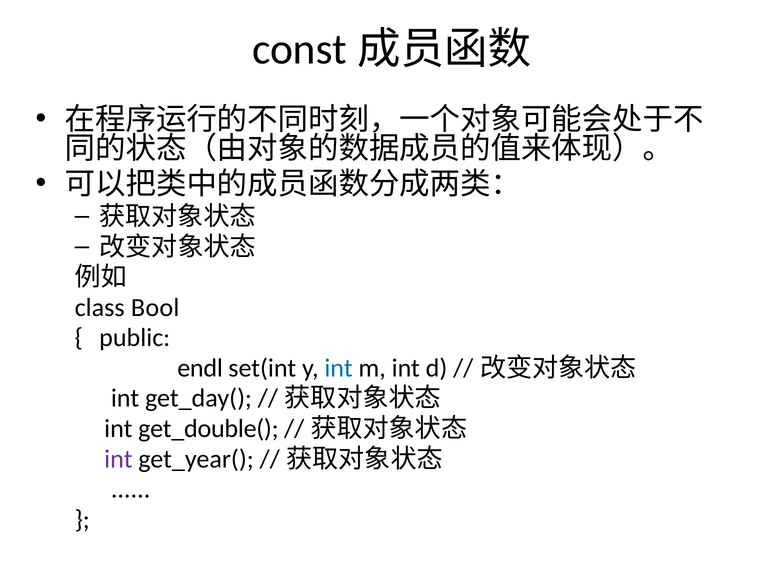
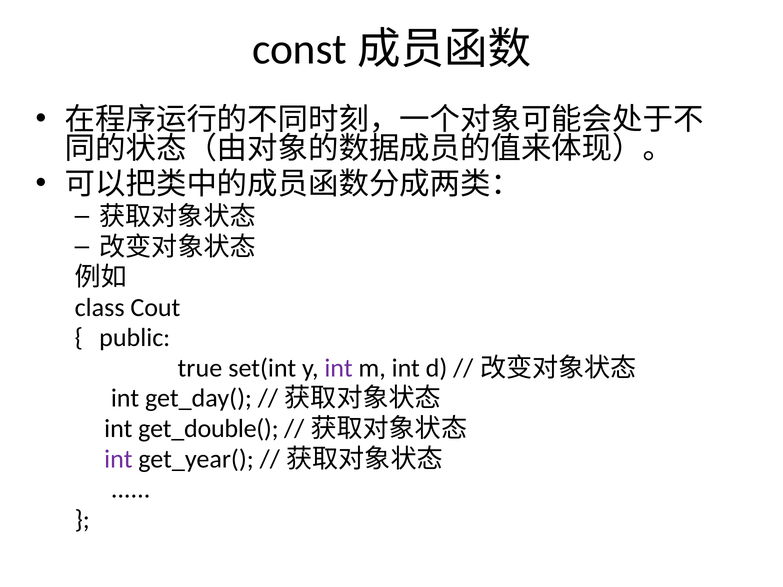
Bool: Bool -> Cout (155, 308)
endl: endl -> true (200, 368)
int colour: blue -> purple (339, 368)
